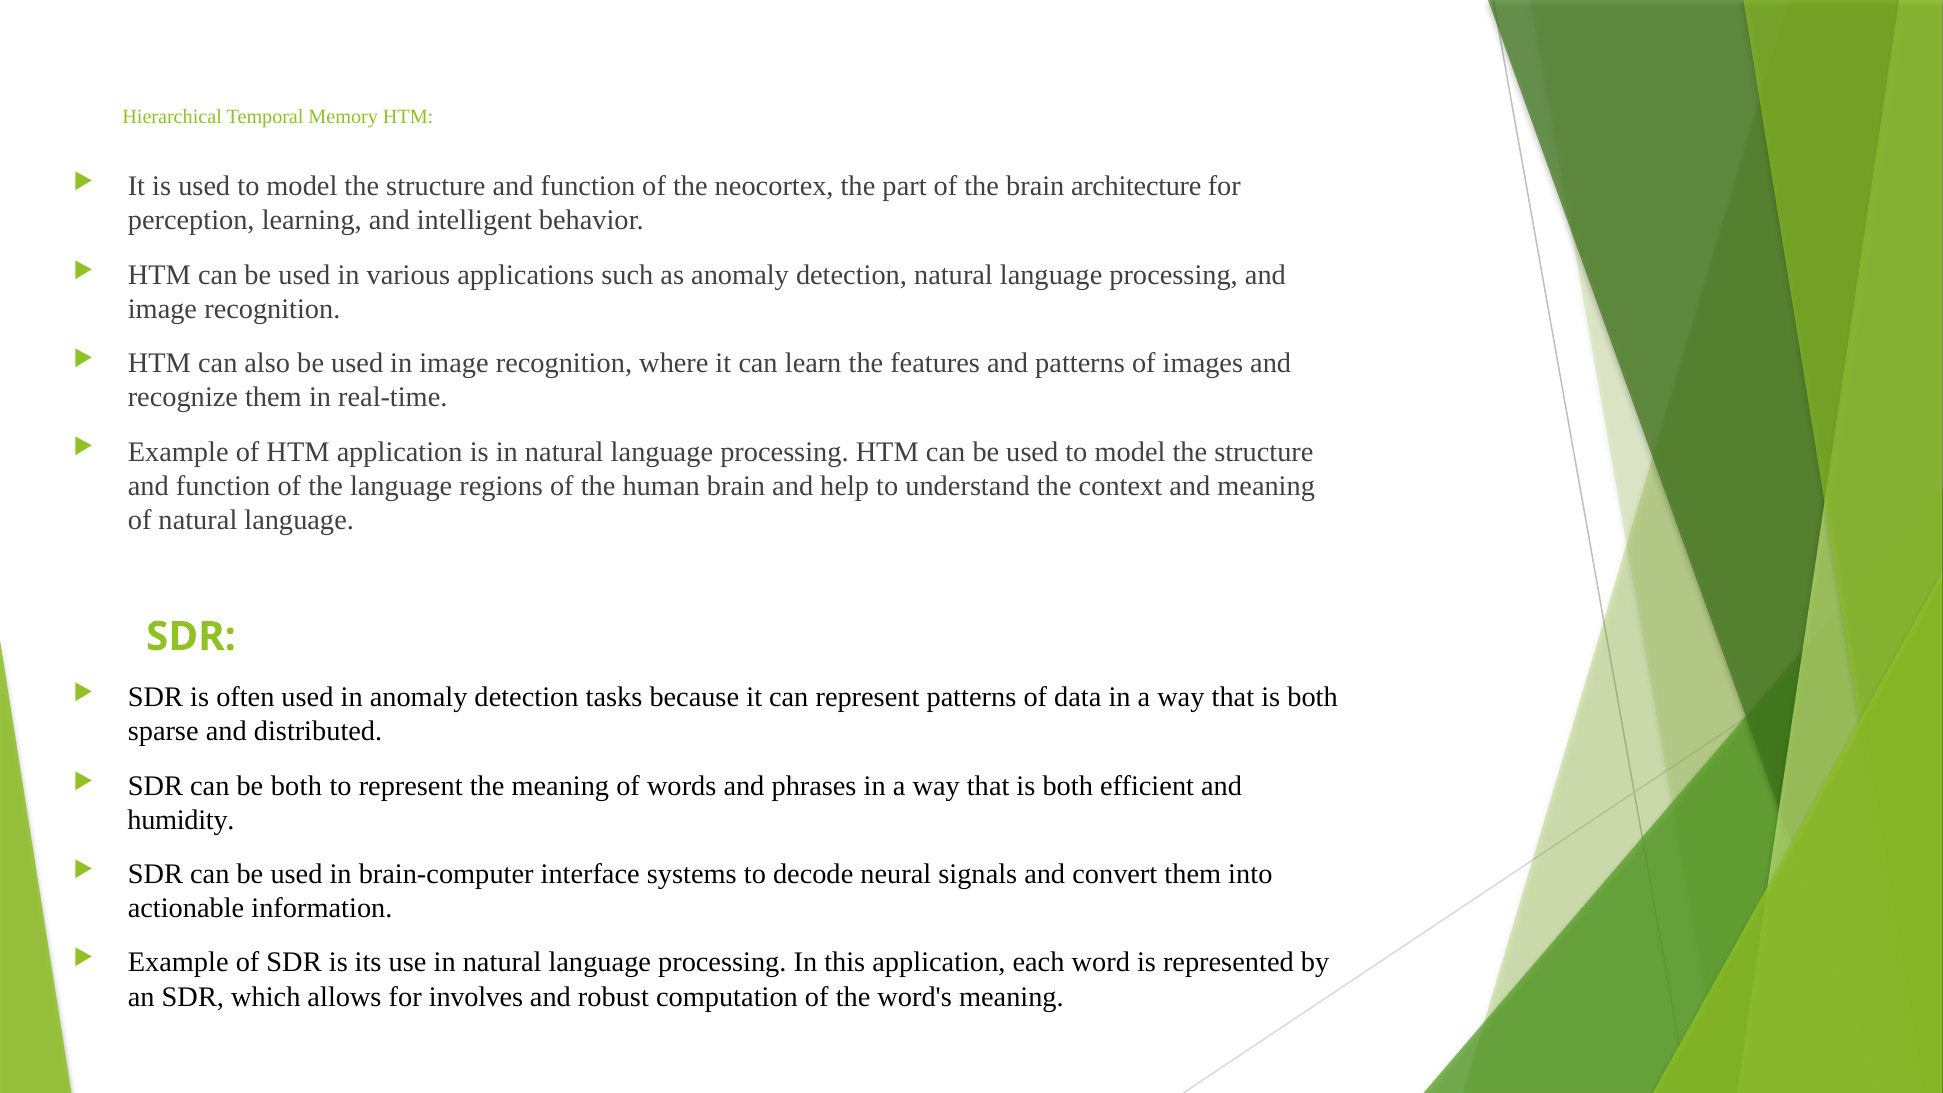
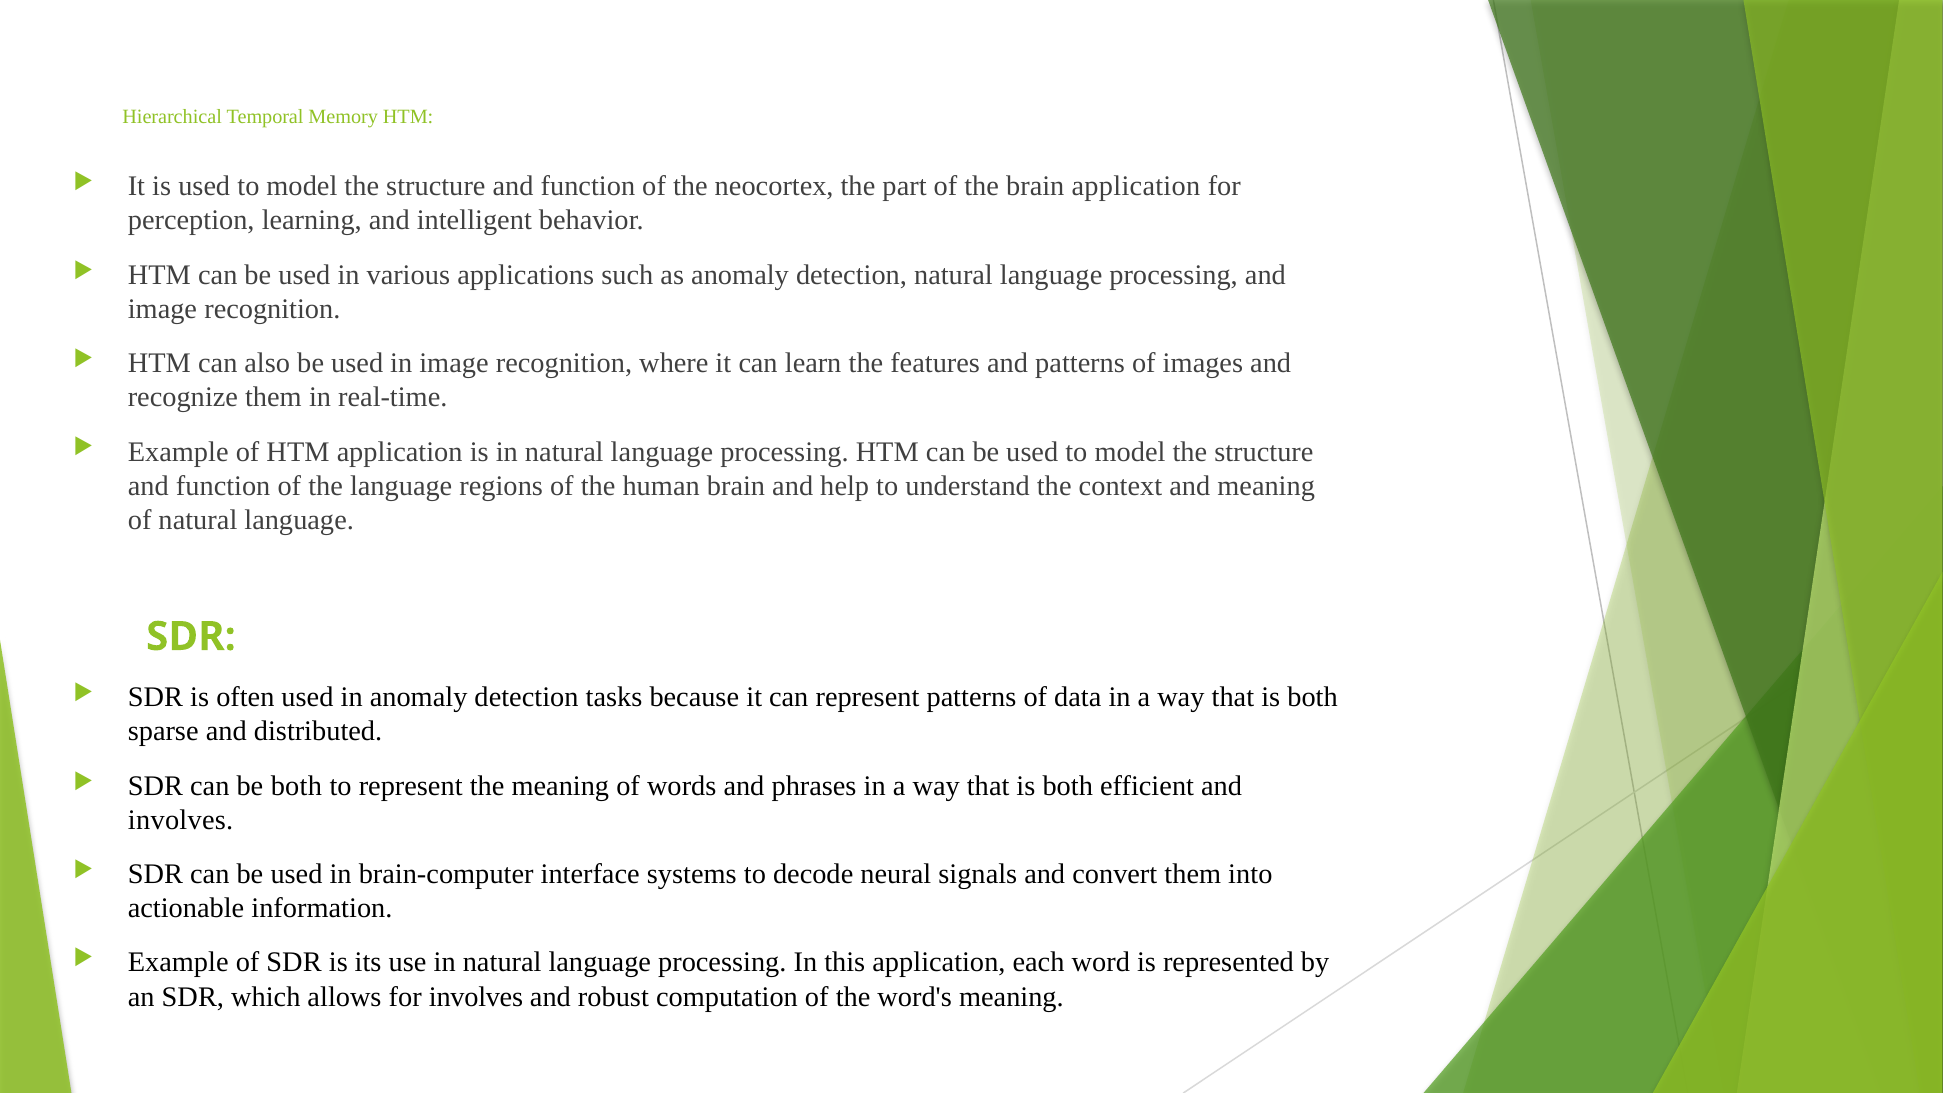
brain architecture: architecture -> application (1136, 186)
humidity: humidity -> involves (181, 820)
